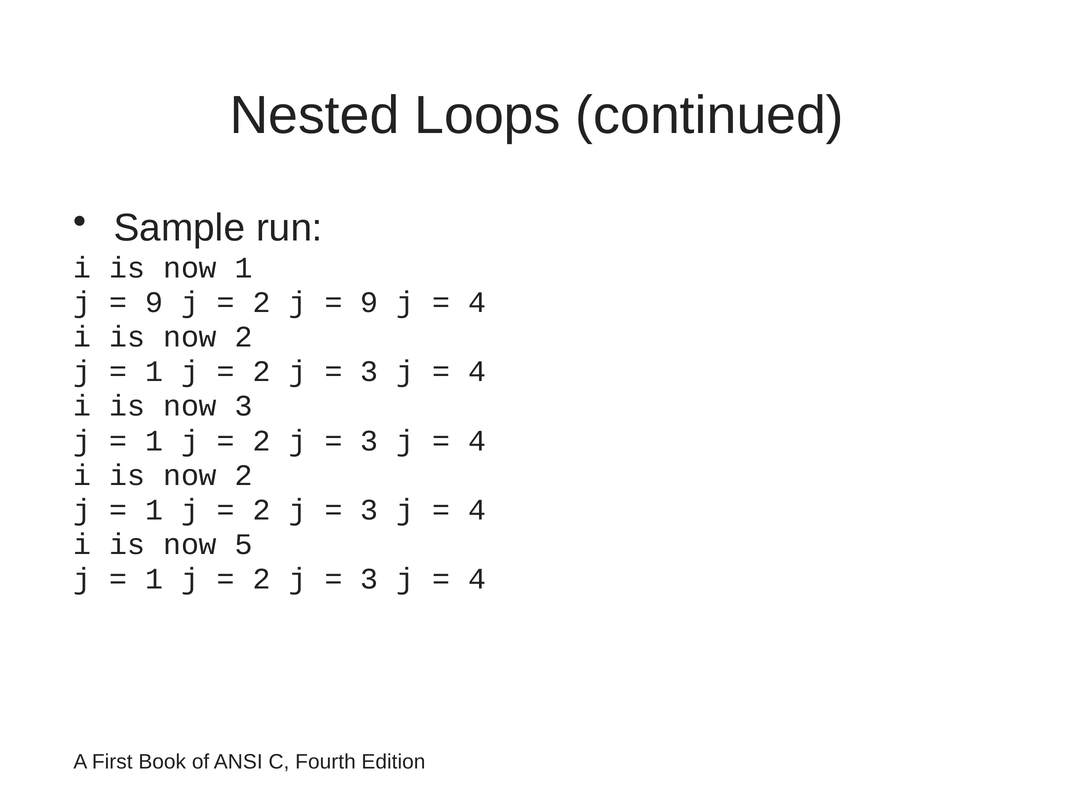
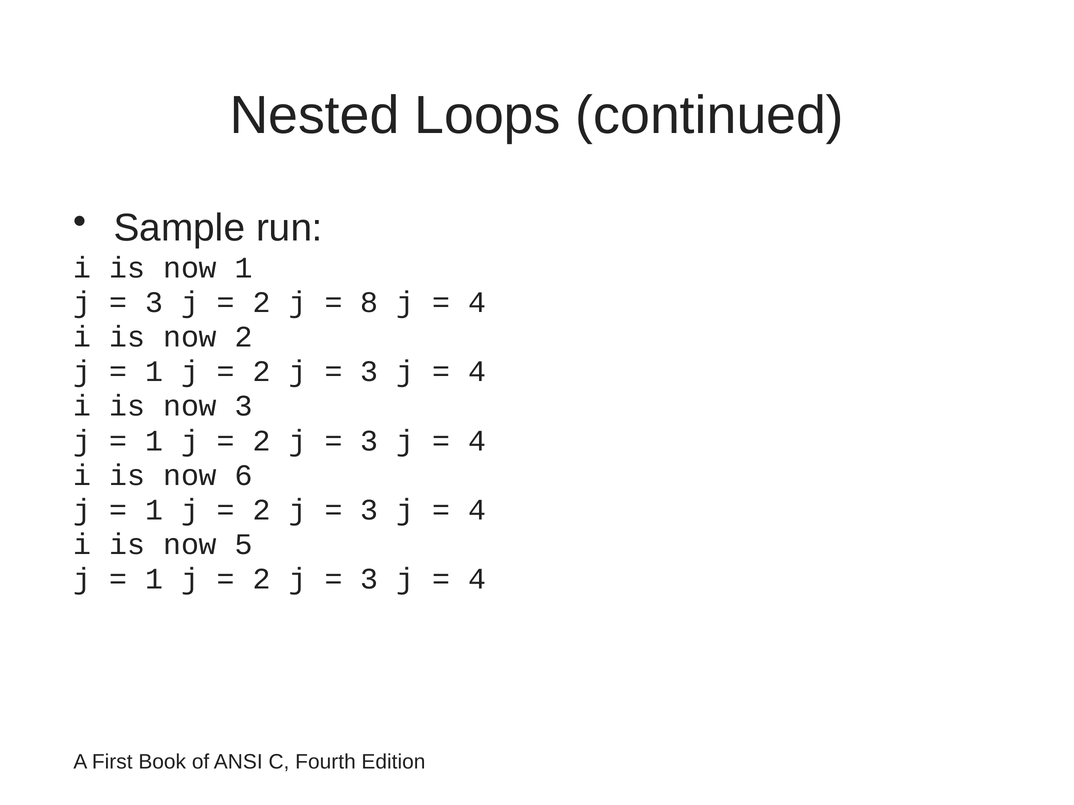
9: 9 -> 3 (154, 302)
9: 9 -> 8 (369, 302)
2: 2 -> 6 (244, 476)
